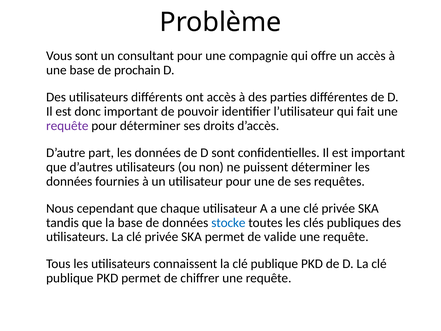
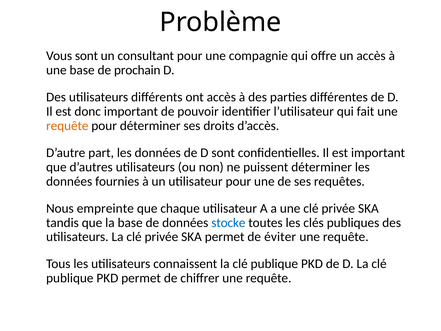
requête colour: purple -> orange (67, 126)
cependant: cependant -> empreinte (105, 208)
valide: valide -> éviter (280, 237)
